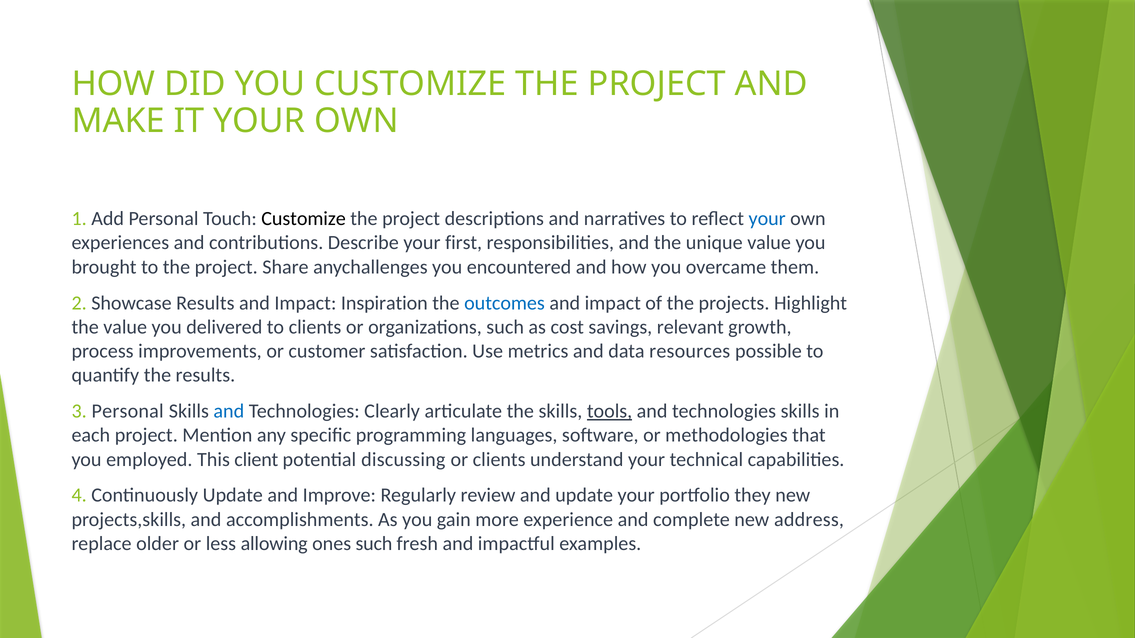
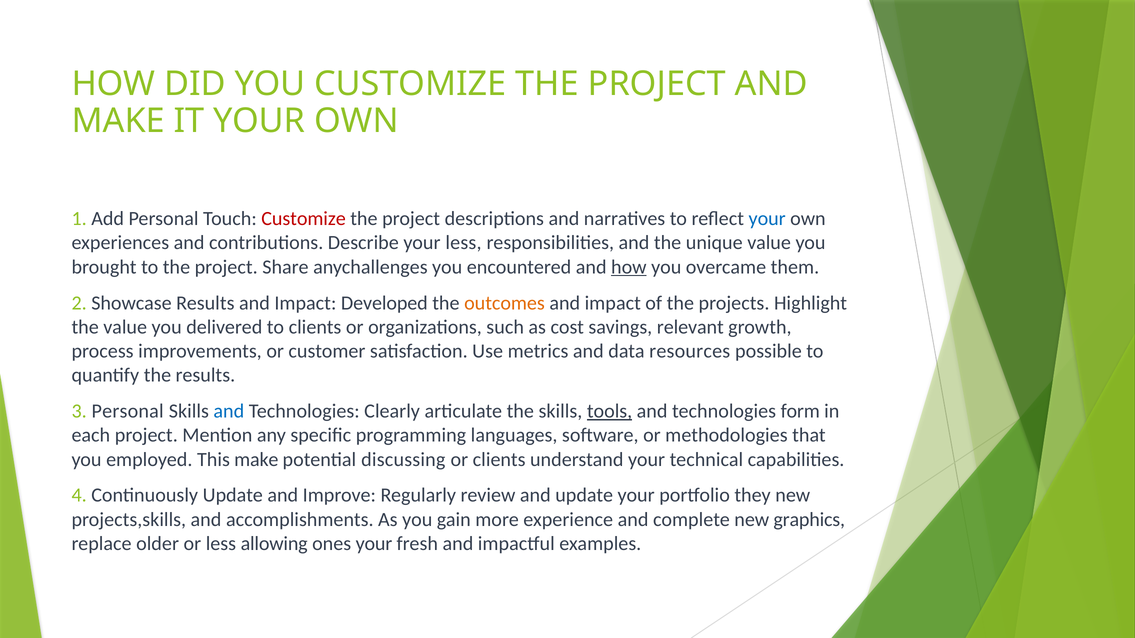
Customize colour: black -> red (304, 219)
your first: first -> less (463, 243)
how underline: none -> present (629, 267)
Inspiration: Inspiration -> Developed (384, 303)
outcomes colour: blue -> orange (504, 303)
technologies skills: skills -> form (800, 411)
This client: client -> make (256, 460)
address: address -> graphics (809, 520)
ones such: such -> your (374, 544)
